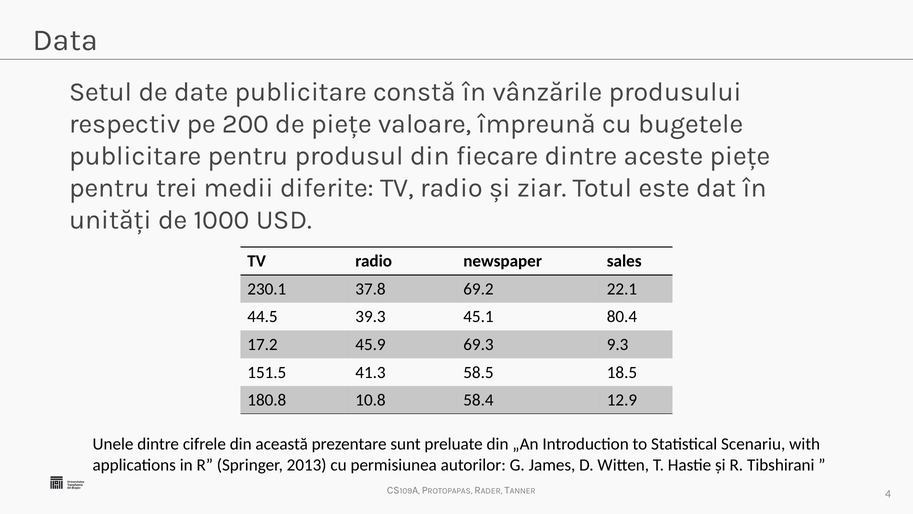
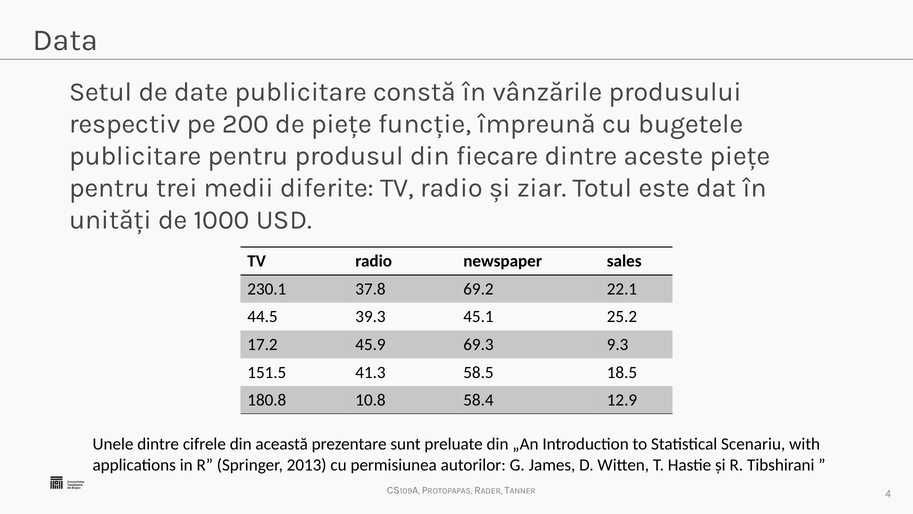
valoare: valoare -> funcție (425, 124)
80.4: 80.4 -> 25.2 (622, 317)
